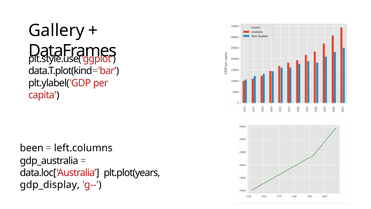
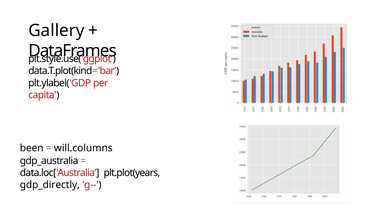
left.columns: left.columns -> will.columns (83, 148)
gdp_display: gdp_display -> gdp_directly (50, 185)
